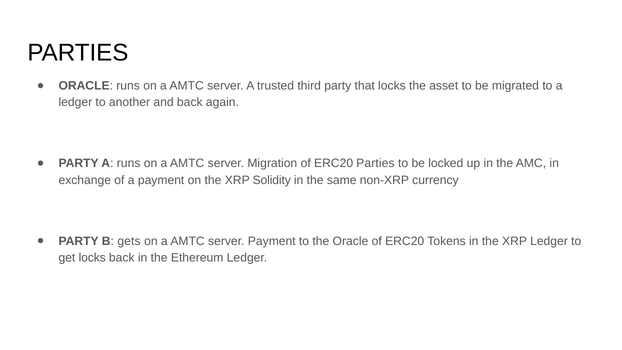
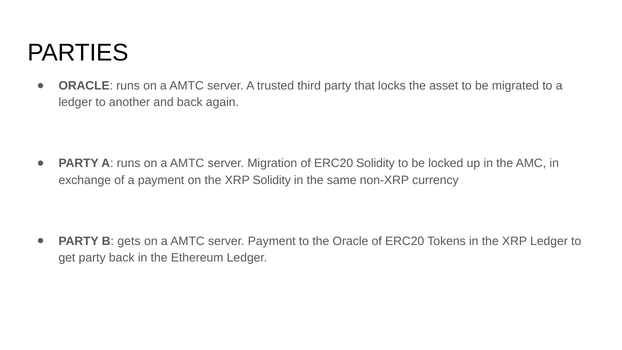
ERC20 Parties: Parties -> Solidity (376, 163)
get locks: locks -> party (92, 258)
